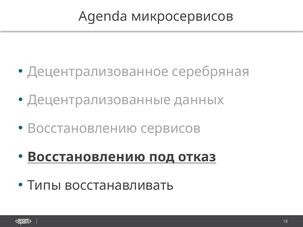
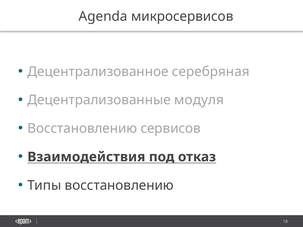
данных: данных -> модуля (199, 100)
Восстановлению: Восстановлению -> Взаимодействия (86, 157)
Типы восстанавливать: восстанавливать -> восстановлению (119, 186)
